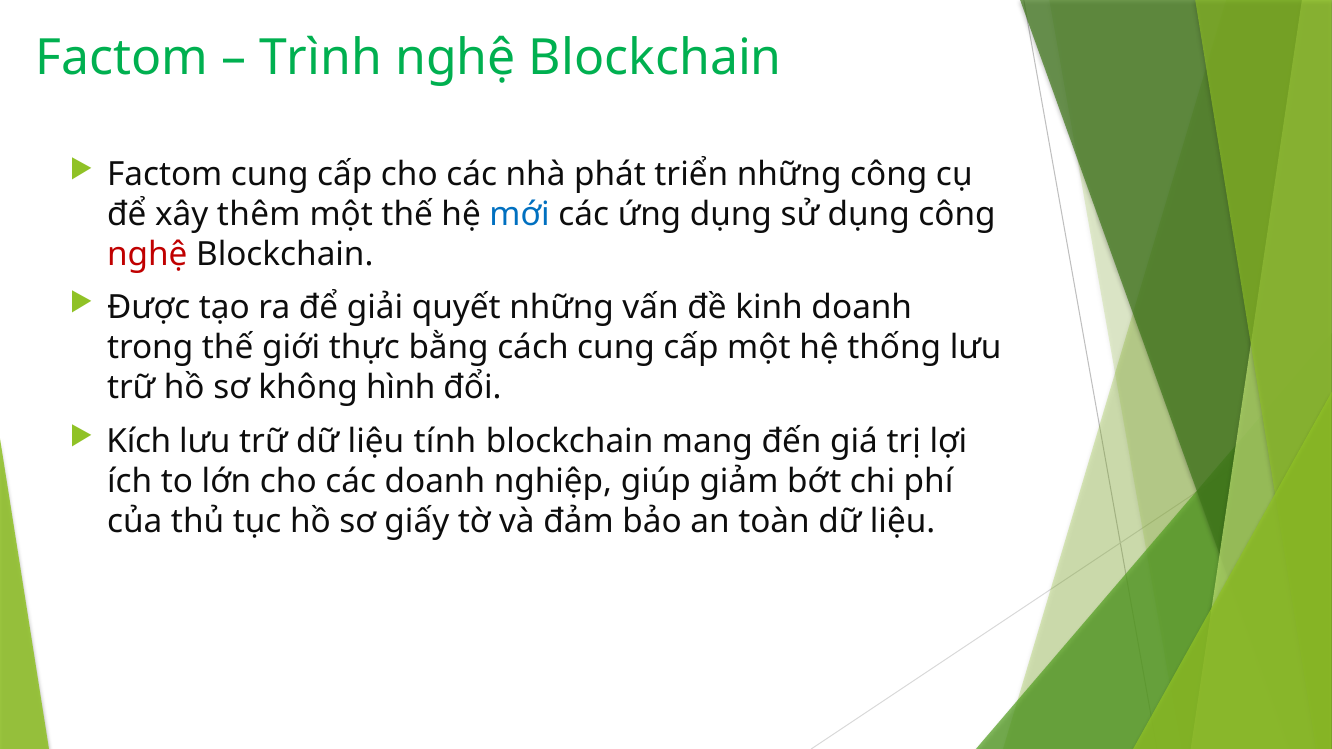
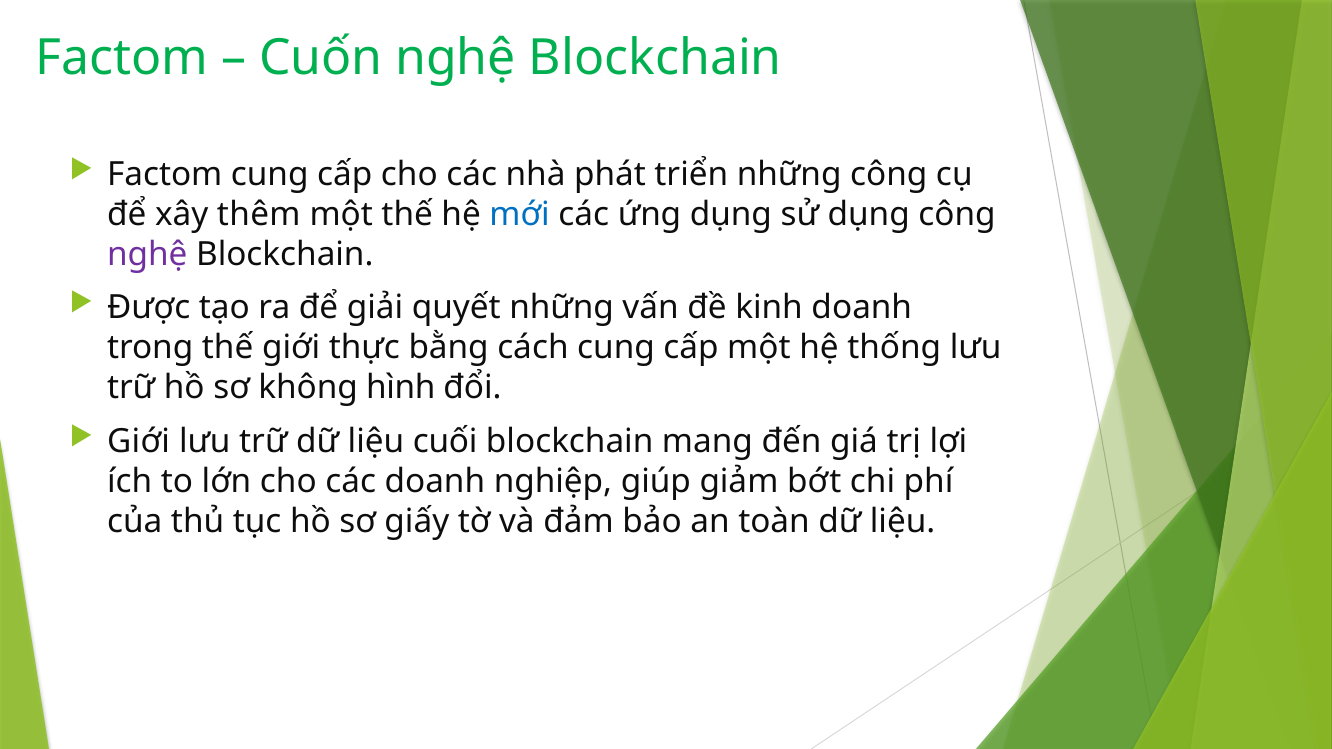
Trình: Trình -> Cuốn (321, 58)
nghệ colour: red -> purple (147, 254)
Kích: Kích -> Giới (139, 442)
tính: tính -> cuối (445, 442)
